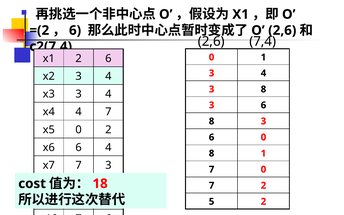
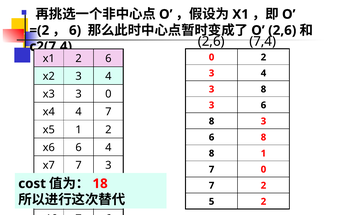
0 1: 1 -> 2 (263, 57)
x3 3 4: 4 -> 0 (108, 94)
x5 0: 0 -> 1 (79, 130)
0: 0 -> 8 (263, 137)
